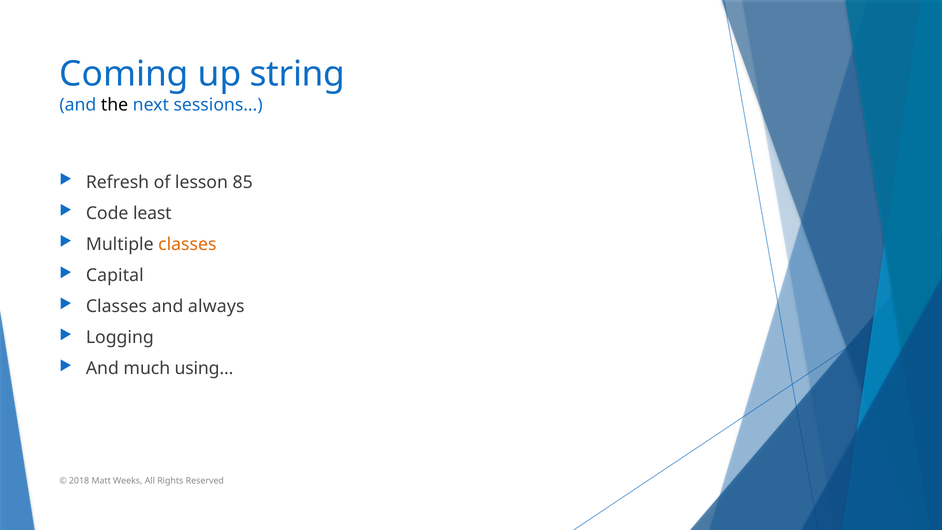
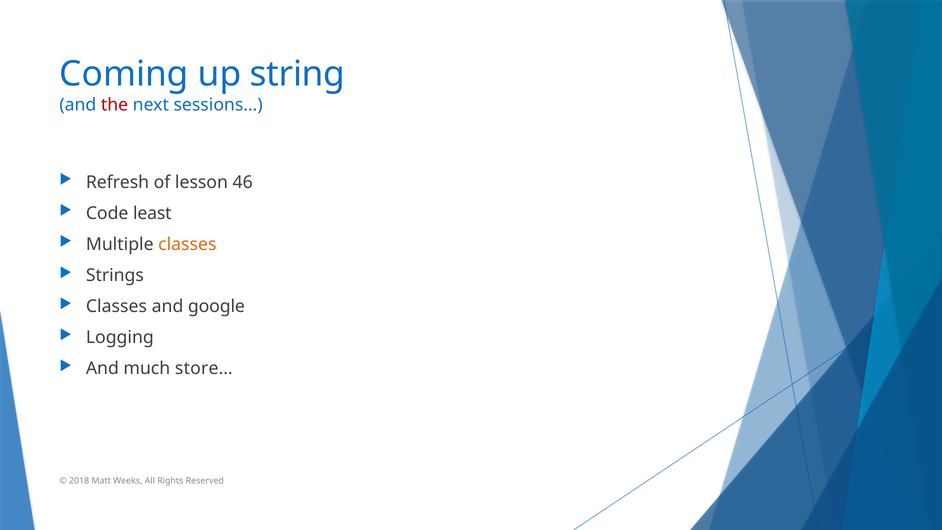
the colour: black -> red (115, 105)
85: 85 -> 46 (243, 182)
Capital: Capital -> Strings (115, 275)
always: always -> google (216, 306)
using…: using… -> store… (204, 368)
